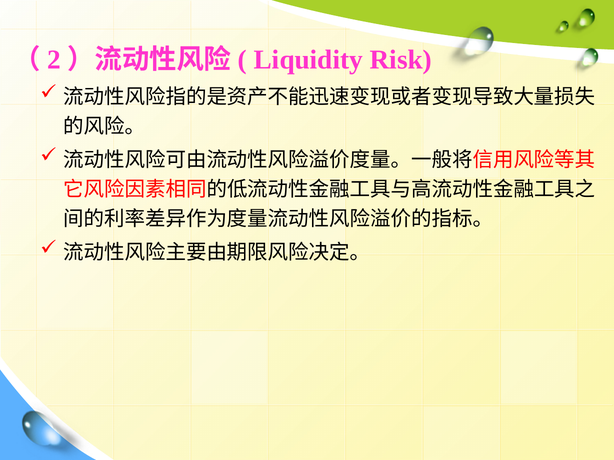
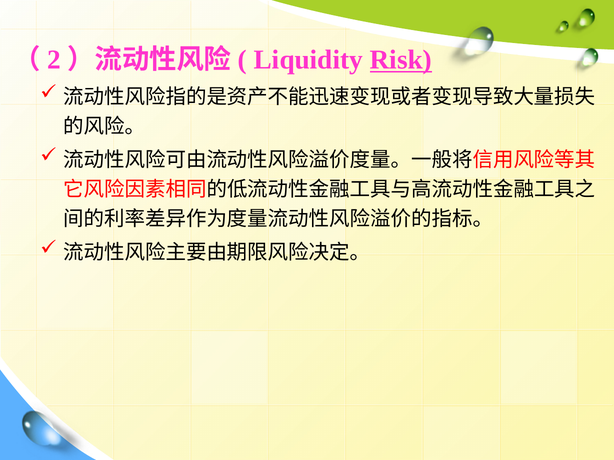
Risk underline: none -> present (401, 60)
